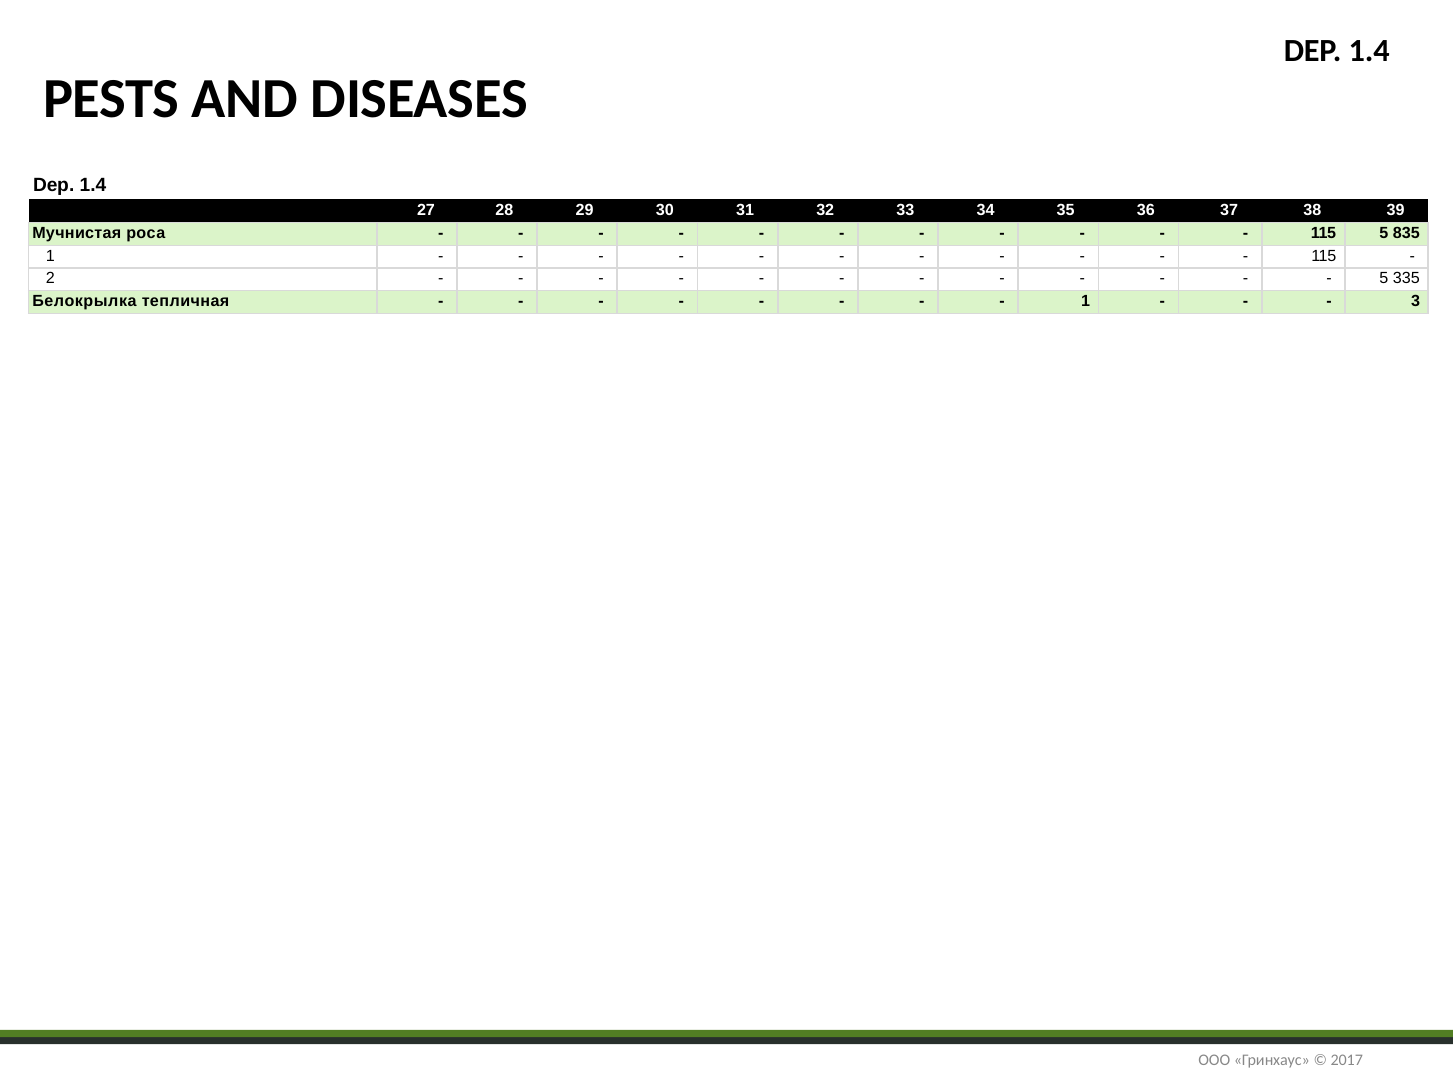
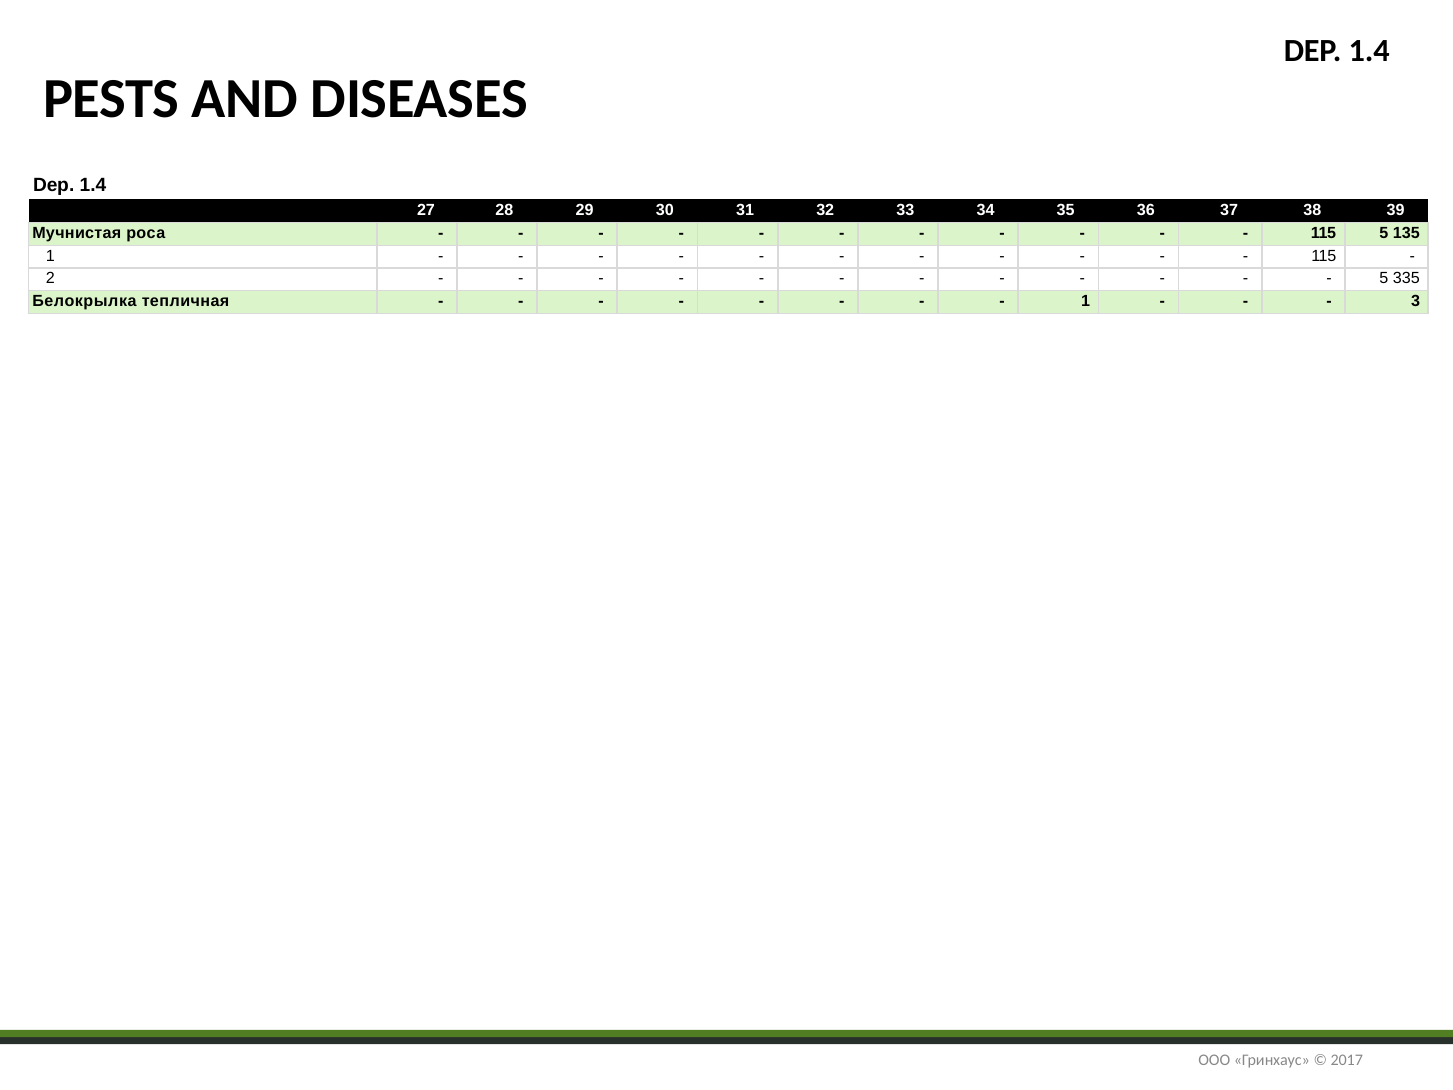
835: 835 -> 135 (1406, 233)
